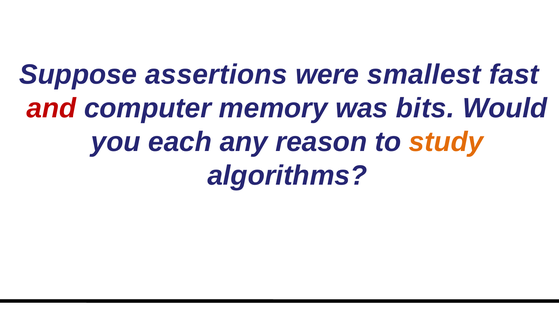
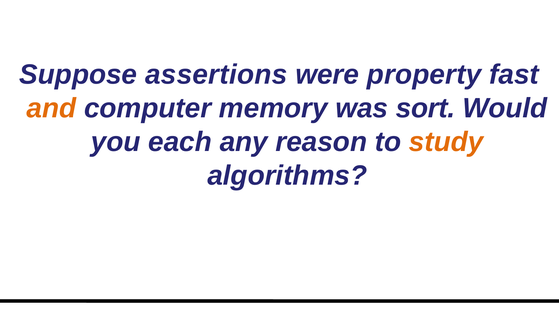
smallest: smallest -> property (424, 75)
and colour: red -> orange (51, 108)
bits: bits -> sort (426, 108)
